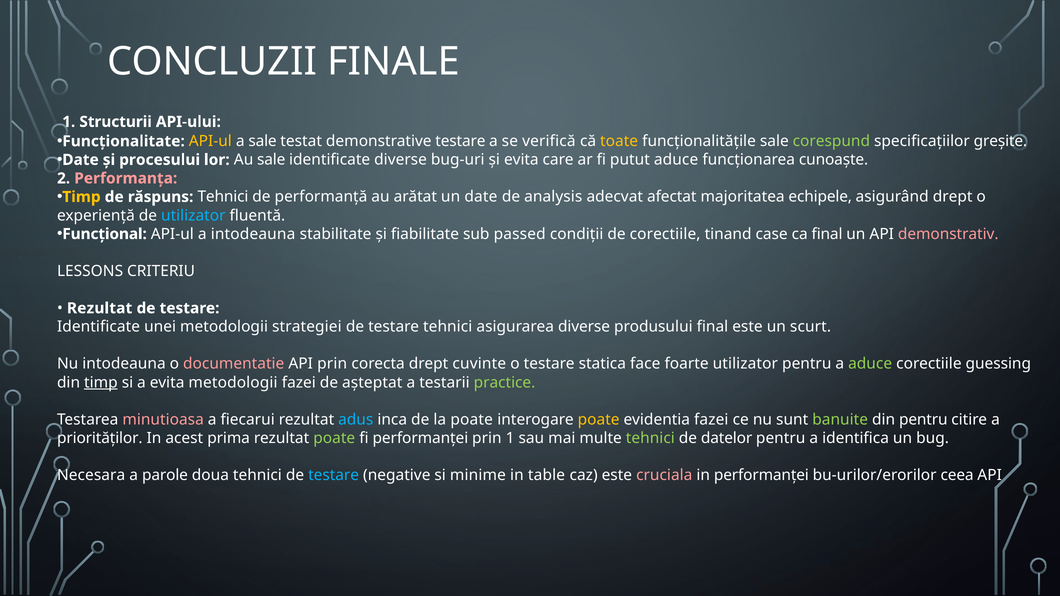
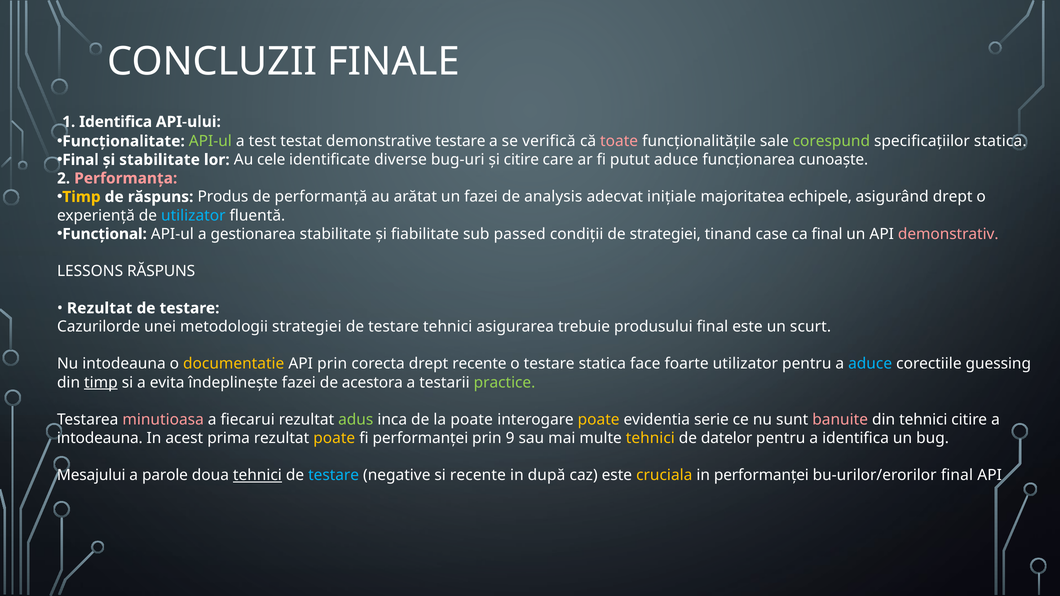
1 Structurii: Structurii -> Identifica (116, 122)
API-ul colour: yellow -> light green (210, 141)
a sale: sale -> test (262, 141)
toate colour: yellow -> pink (619, 141)
specificațiilor greșite: greșite -> statica (1000, 141)
Date: Date -> Final (81, 160)
și procesului: procesului -> stabilitate (160, 160)
Au sale: sale -> cele (271, 160)
și evita: evita -> citire (521, 160)
răspuns Tehnici: Tehnici -> Produs (223, 197)
un date: date -> fazei (481, 197)
afectat: afectat -> inițiale (672, 197)
a intodeauna: intodeauna -> gestionarea (253, 234)
de corectiile: corectiile -> strategiei (665, 234)
LESSONS CRITERIU: CRITERIU -> RĂSPUNS (161, 271)
Identificate: Identificate -> Cazurilorde (99, 327)
asigurarea diverse: diverse -> trebuie (584, 327)
documentatie colour: pink -> yellow (234, 364)
drept cuvinte: cuvinte -> recente (479, 364)
aduce colour: light green -> light blue (870, 364)
evita metodologii: metodologii -> îndeplinește (233, 383)
așteptat: așteptat -> acestora (372, 383)
adus colour: light blue -> light green (356, 420)
evidentia fazei: fazei -> serie (711, 420)
banuite colour: light green -> pink (840, 420)
din pentru: pentru -> tehnici (923, 420)
priorităților: priorităților -> intodeauna (100, 438)
poate colour: light green -> yellow (334, 438)
prin 1: 1 -> 9 (510, 438)
tehnici colour: light green -> yellow (650, 438)
Necesara: Necesara -> Mesajului (91, 475)
tehnici underline: none -> present (257, 475)
si minime: minime -> recente (478, 475)
table: table -> după (547, 475)
cruciala colour: pink -> yellow (664, 475)
bu-urilor/erorilor ceea: ceea -> final (957, 475)
